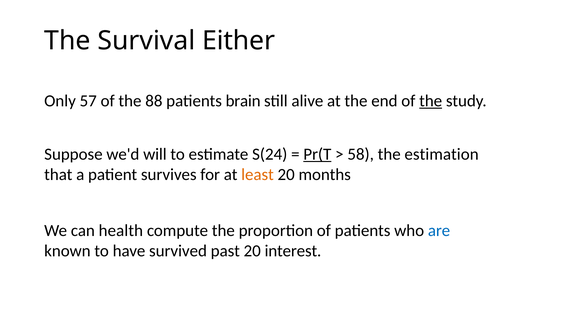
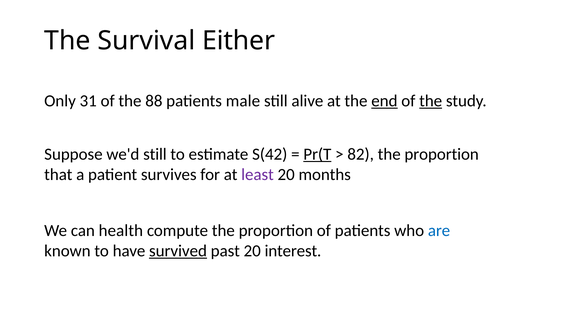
57: 57 -> 31 (88, 101)
brain: brain -> male (243, 101)
end underline: none -> present (384, 101)
we'd will: will -> still (155, 154)
S(24: S(24 -> S(42 (270, 154)
58: 58 -> 82 (361, 154)
estimation: estimation -> proportion (442, 154)
least colour: orange -> purple (257, 175)
survived underline: none -> present (178, 251)
